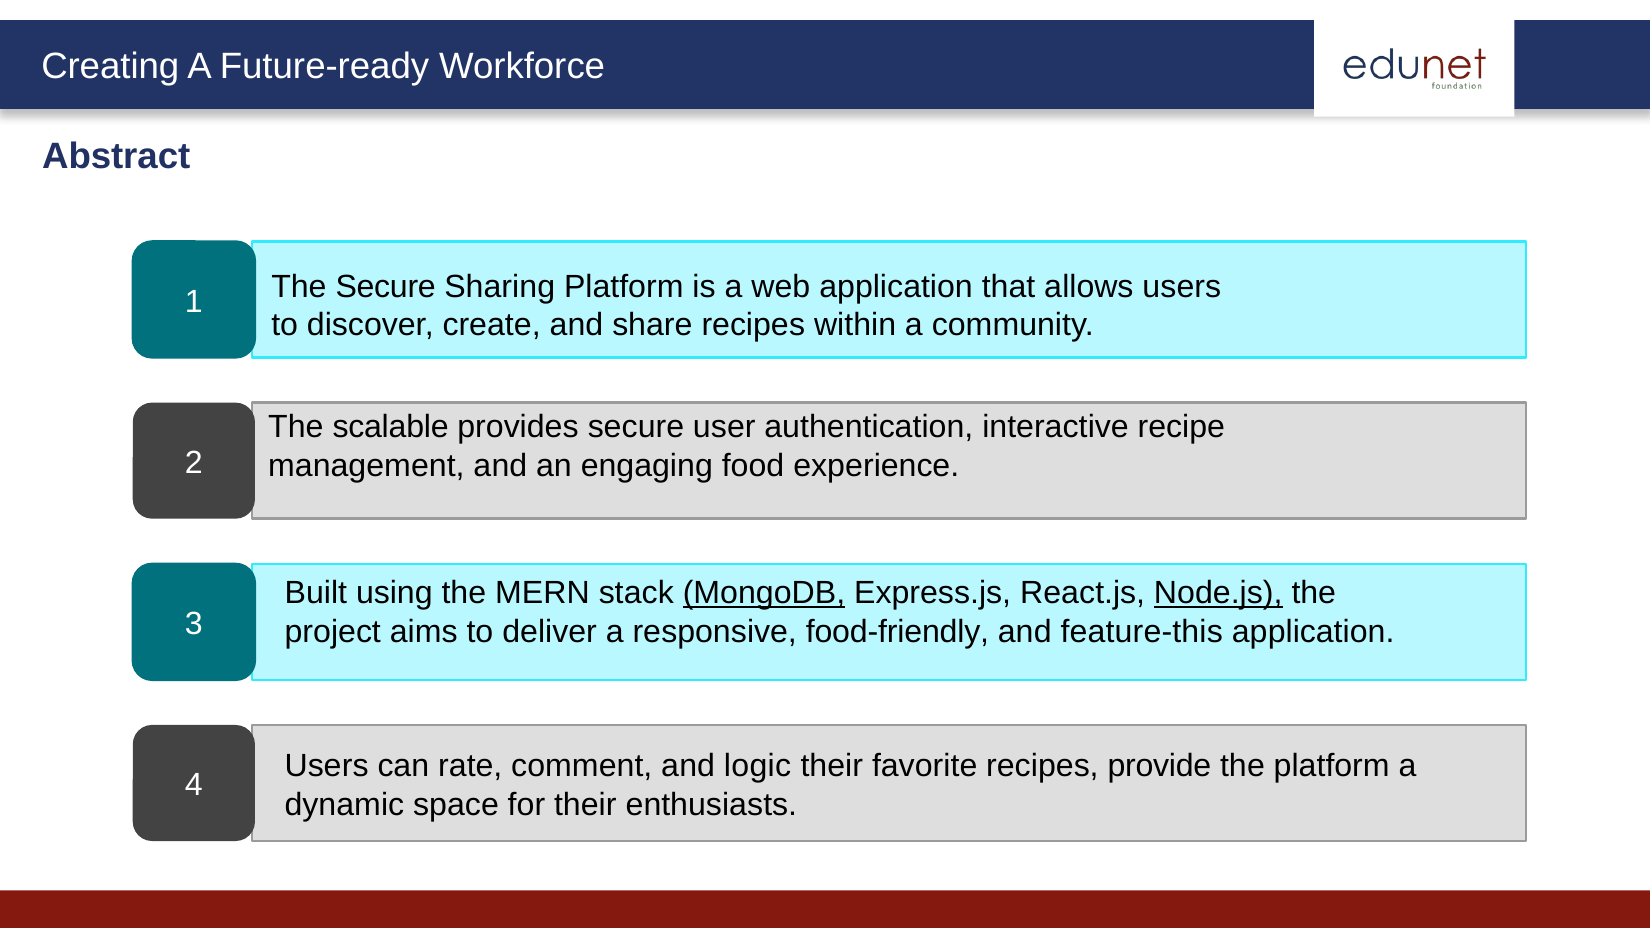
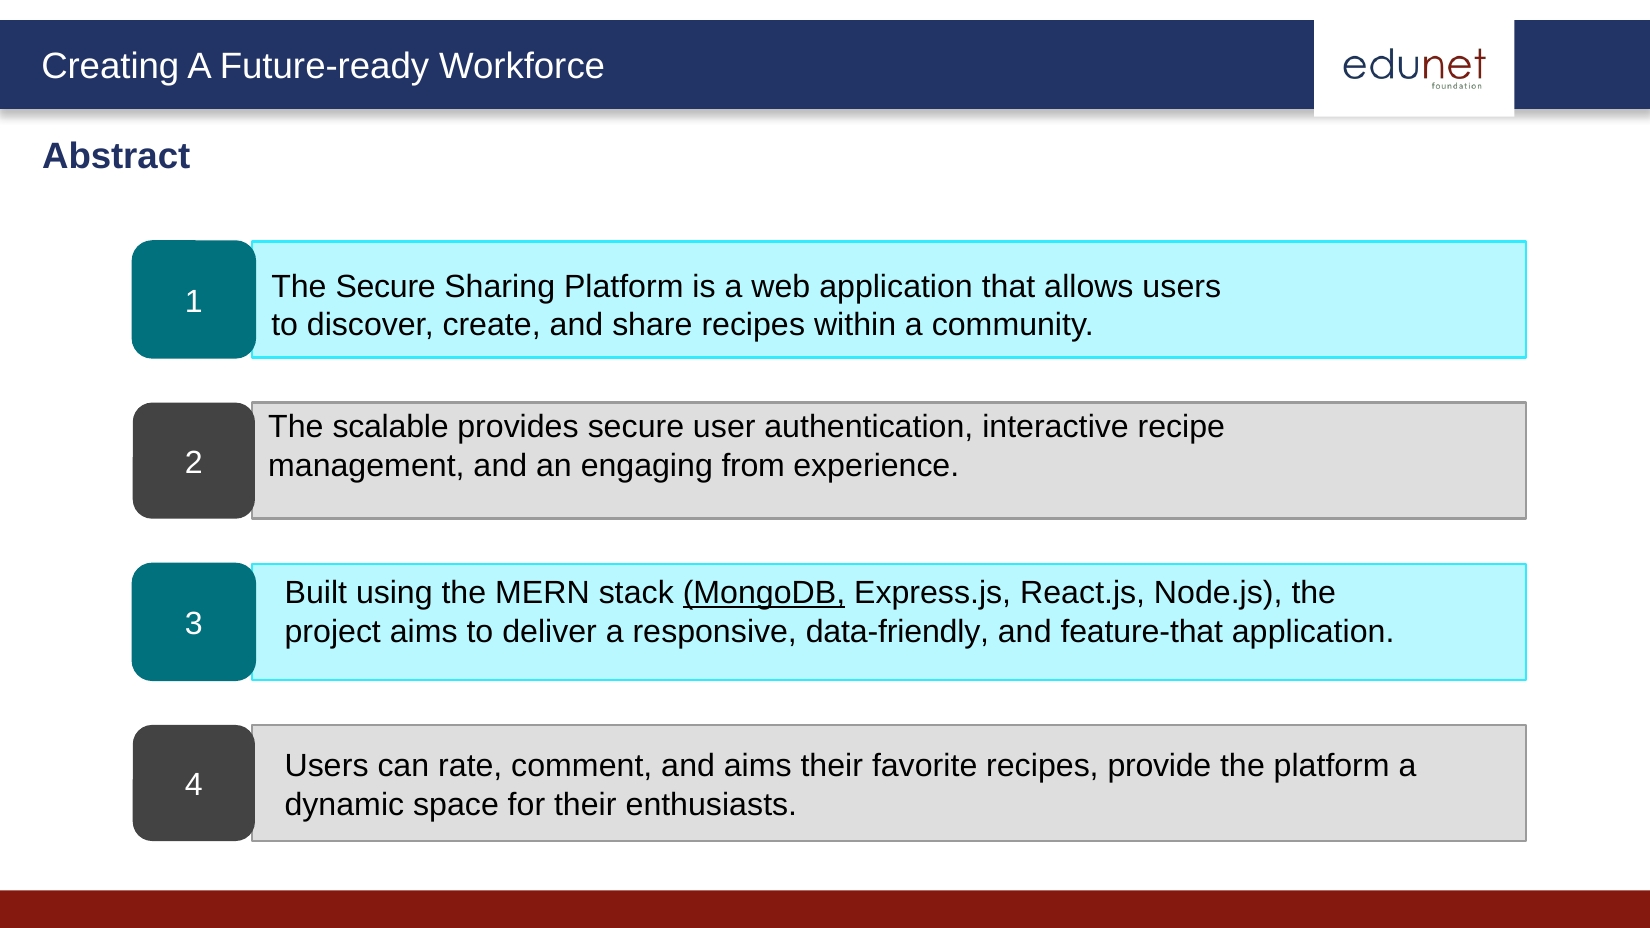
food: food -> from (753, 466)
Node.js underline: present -> none (1218, 593)
food-friendly: food-friendly -> data-friendly (897, 632)
feature-this: feature-this -> feature-that (1142, 632)
and logic: logic -> aims (758, 766)
